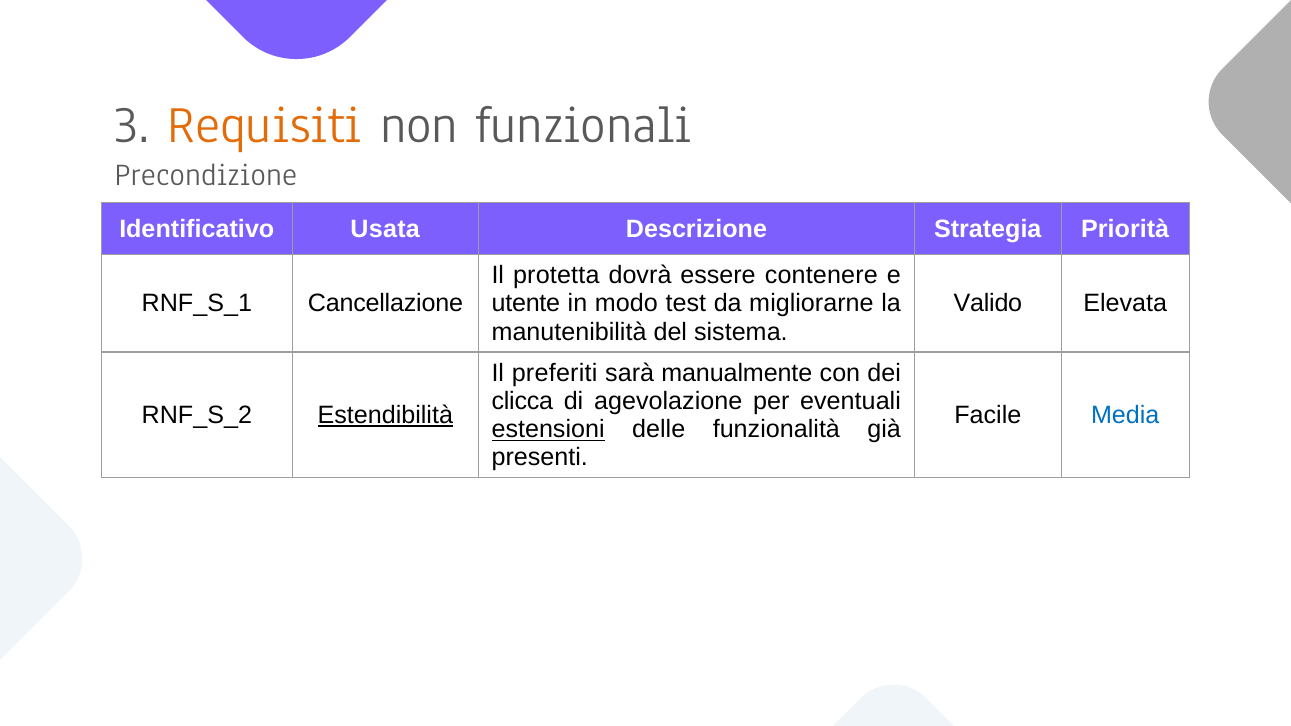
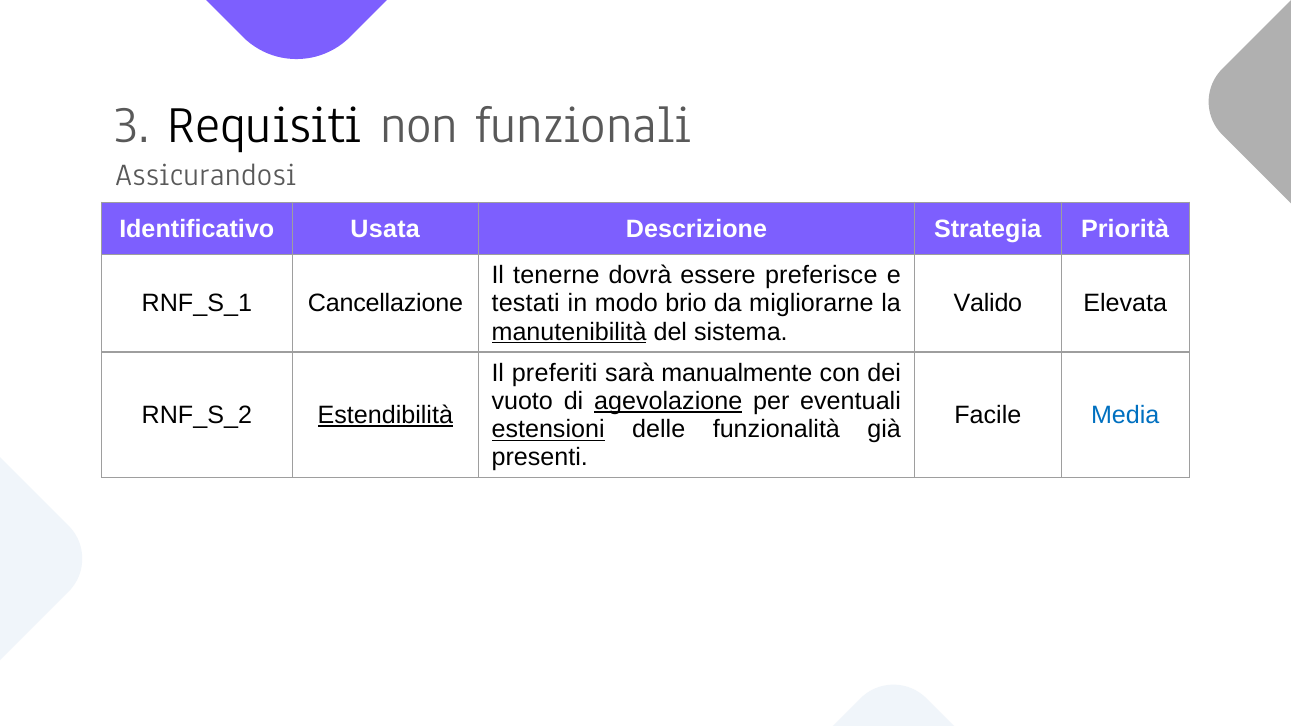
Requisiti colour: orange -> black (265, 125)
Precondizione: Precondizione -> Assicurandosi (206, 175)
protetta: protetta -> tenerne (556, 276)
contenere: contenere -> preferisce (821, 276)
utente: utente -> testati (526, 304)
test: test -> brio (686, 304)
manutenibilità underline: none -> present (569, 332)
clicca: clicca -> vuoto (522, 401)
agevolazione underline: none -> present (668, 401)
